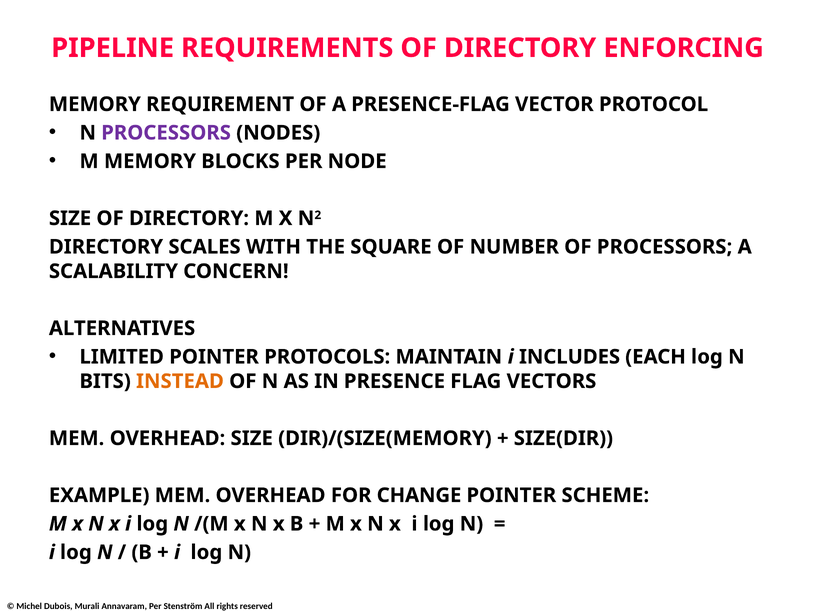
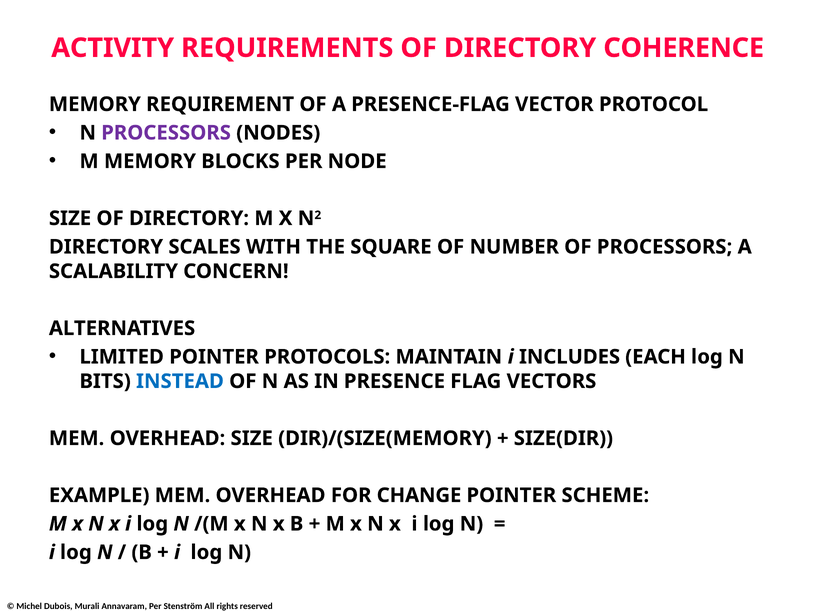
PIPELINE: PIPELINE -> ACTIVITY (113, 48)
ENFORCING: ENFORCING -> COHERENCE (684, 48)
INSTEAD colour: orange -> blue (180, 381)
